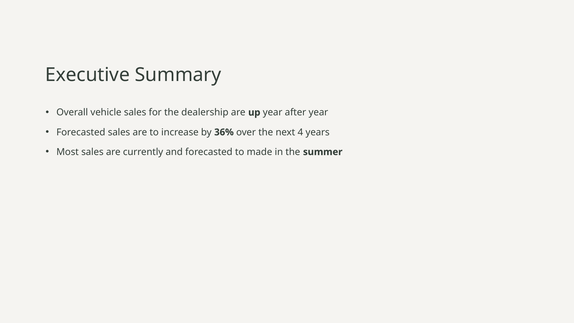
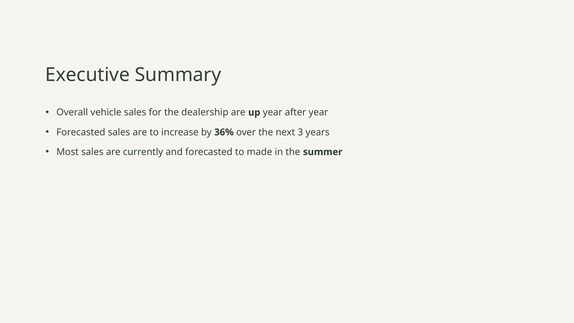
4: 4 -> 3 (300, 132)
